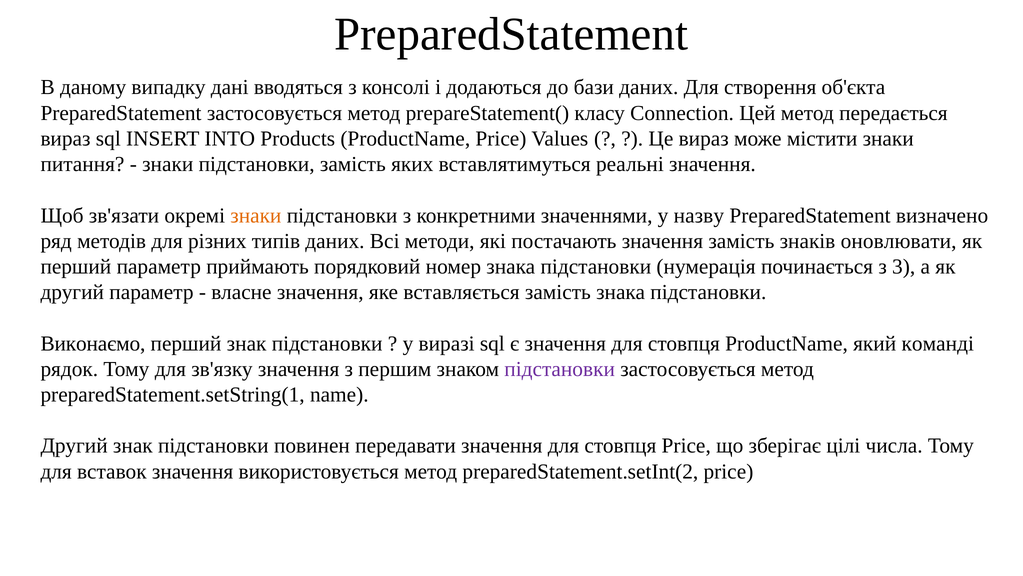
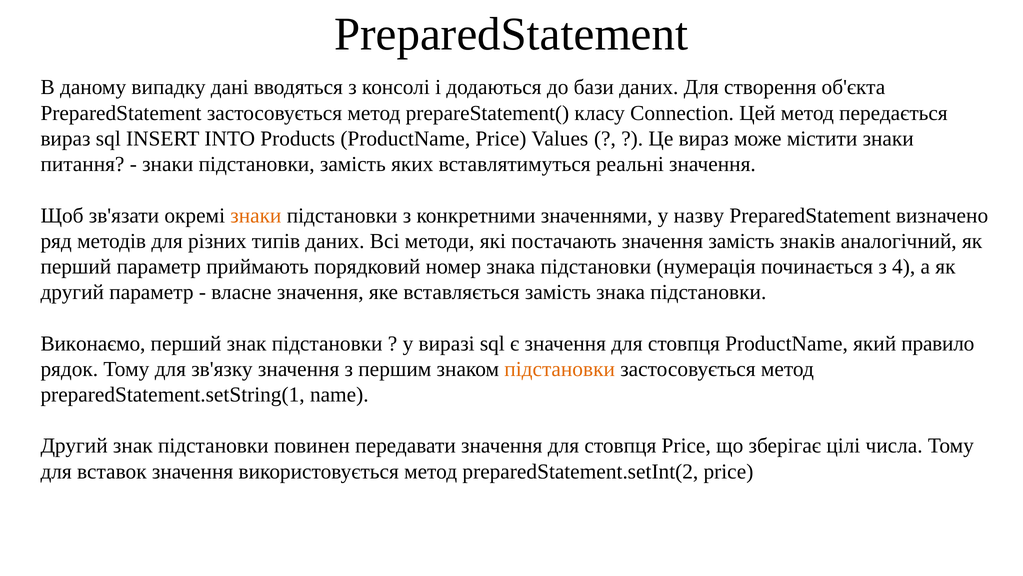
оновлювати: оновлювати -> аналогічний (899, 241)
3: 3 -> 4 (904, 266)
команді: команді -> правило (938, 343)
підстановки colour: purple -> orange (560, 369)
